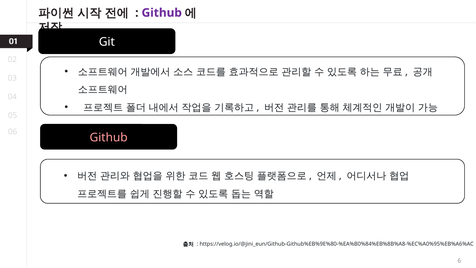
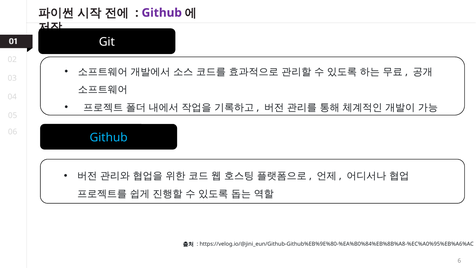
Github colour: pink -> light blue (109, 137)
